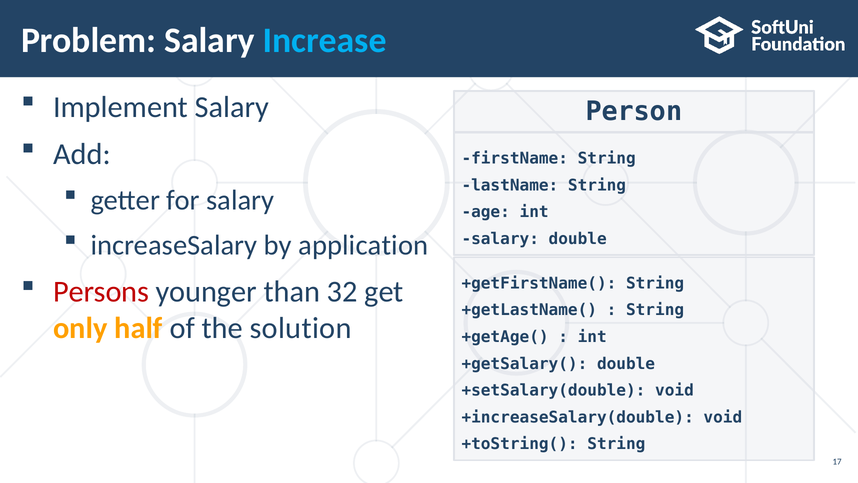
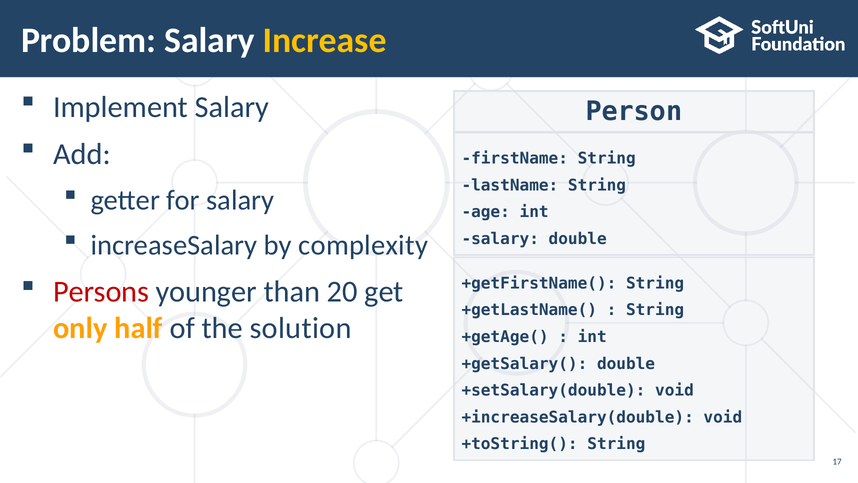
Increase colour: light blue -> yellow (325, 41)
application: application -> complexity (363, 245)
32: 32 -> 20 (342, 292)
